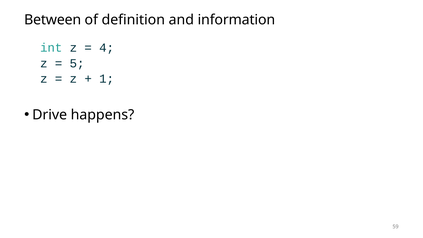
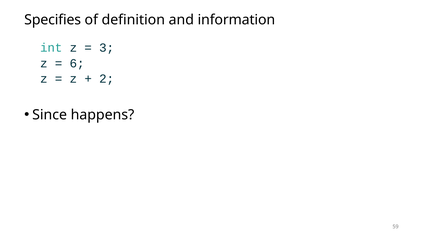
Between: Between -> Specifies (53, 20)
4: 4 -> 3 (107, 48)
5: 5 -> 6 (77, 63)
1: 1 -> 2 (107, 79)
Drive: Drive -> Since (50, 115)
